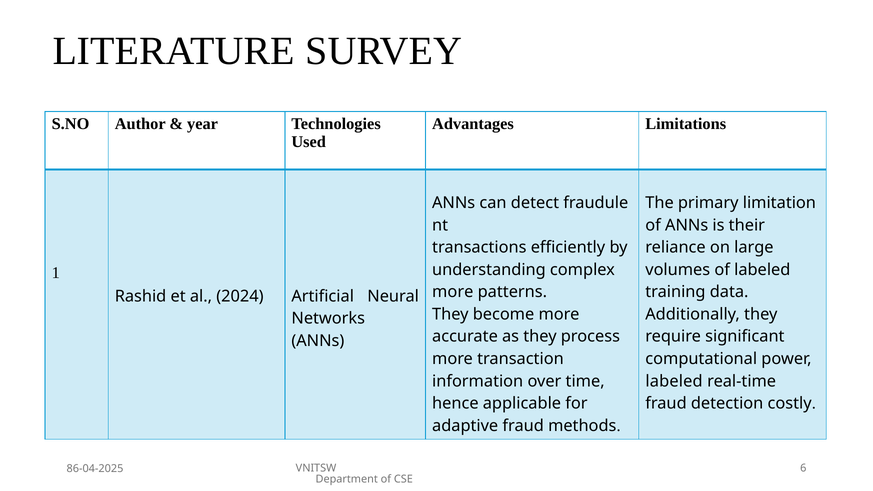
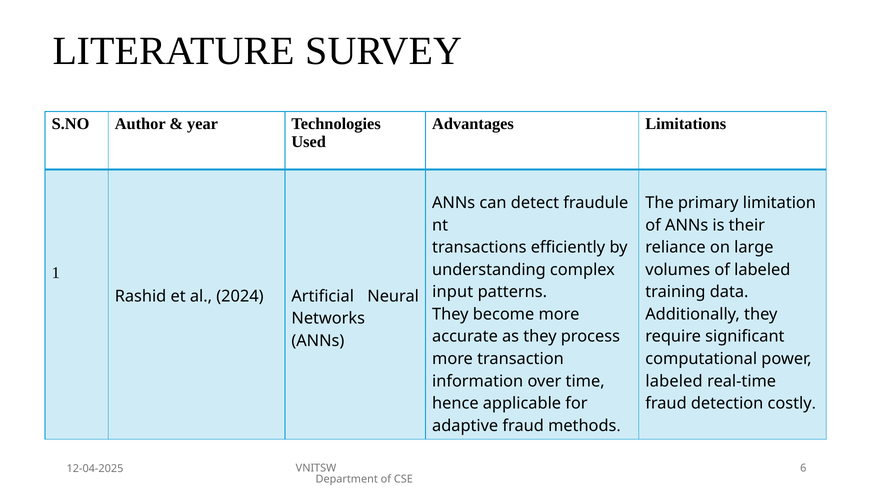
more: more -> input (453, 292)
86-04-2025: 86-04-2025 -> 12-04-2025 (95, 469)
